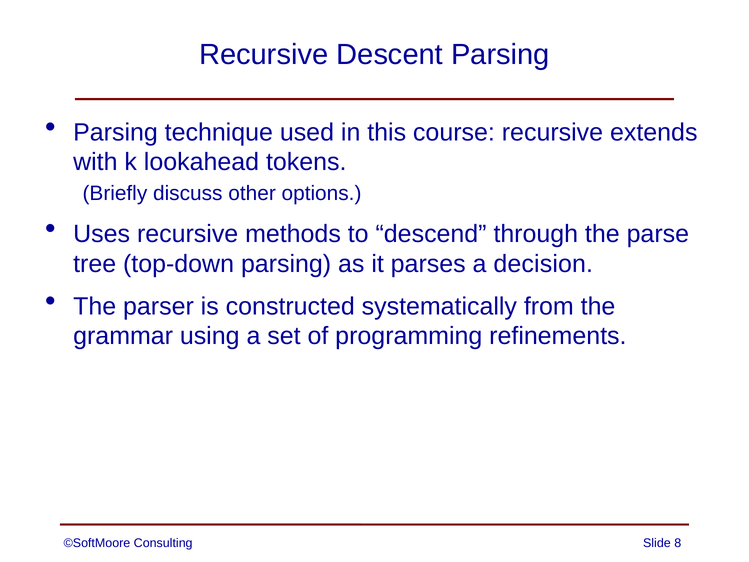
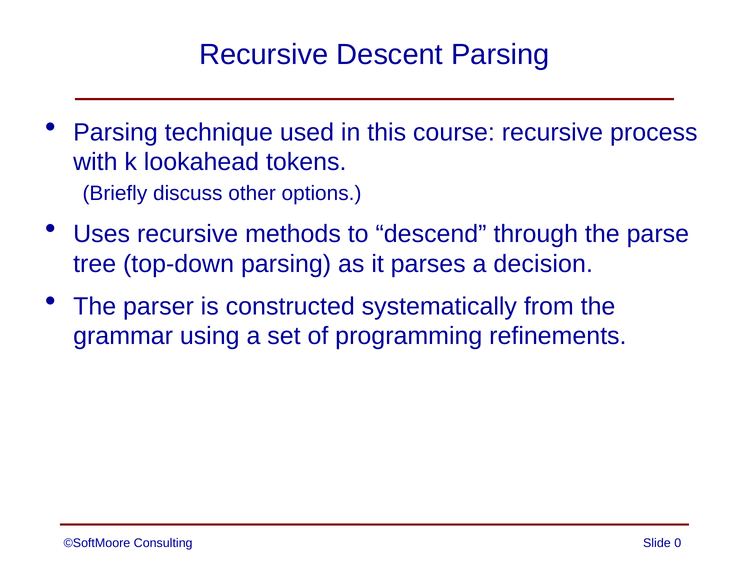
extends: extends -> process (654, 132)
8: 8 -> 0 (678, 543)
